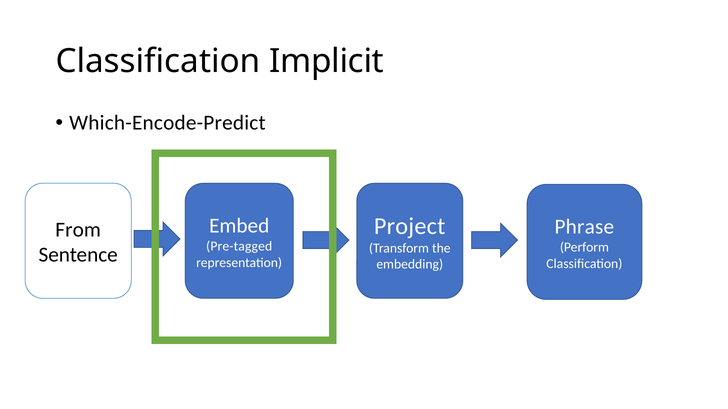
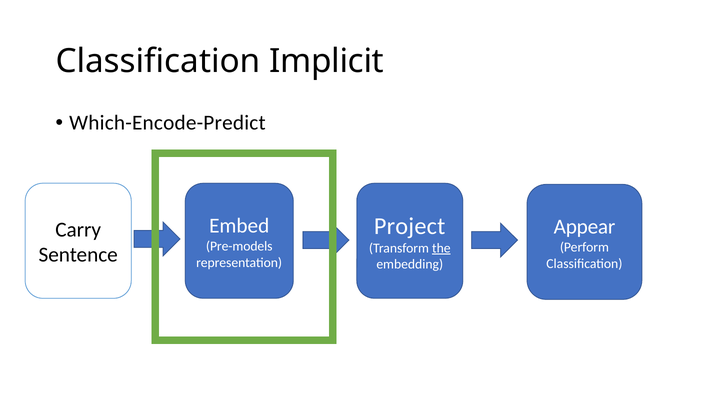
Phrase: Phrase -> Appear (585, 227)
From: From -> Carry (78, 230)
Pre-tagged: Pre-tagged -> Pre-models (239, 247)
the underline: none -> present (441, 248)
